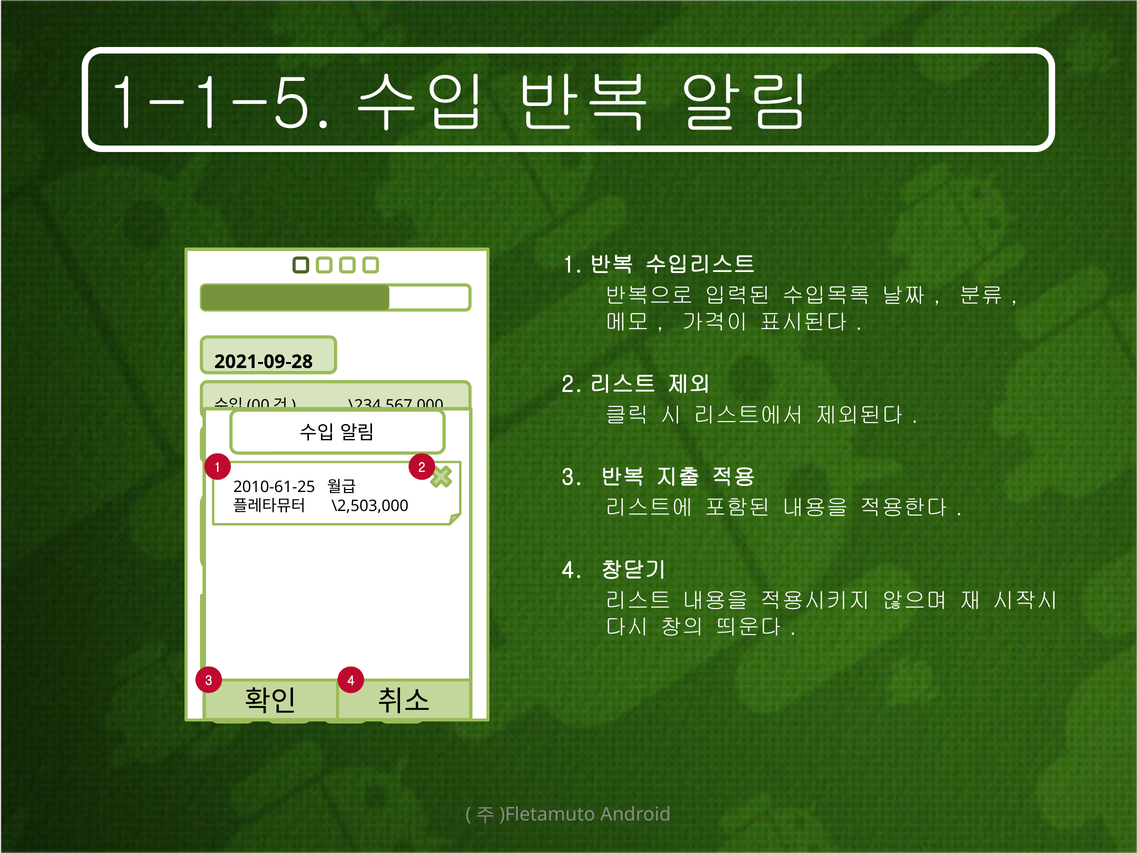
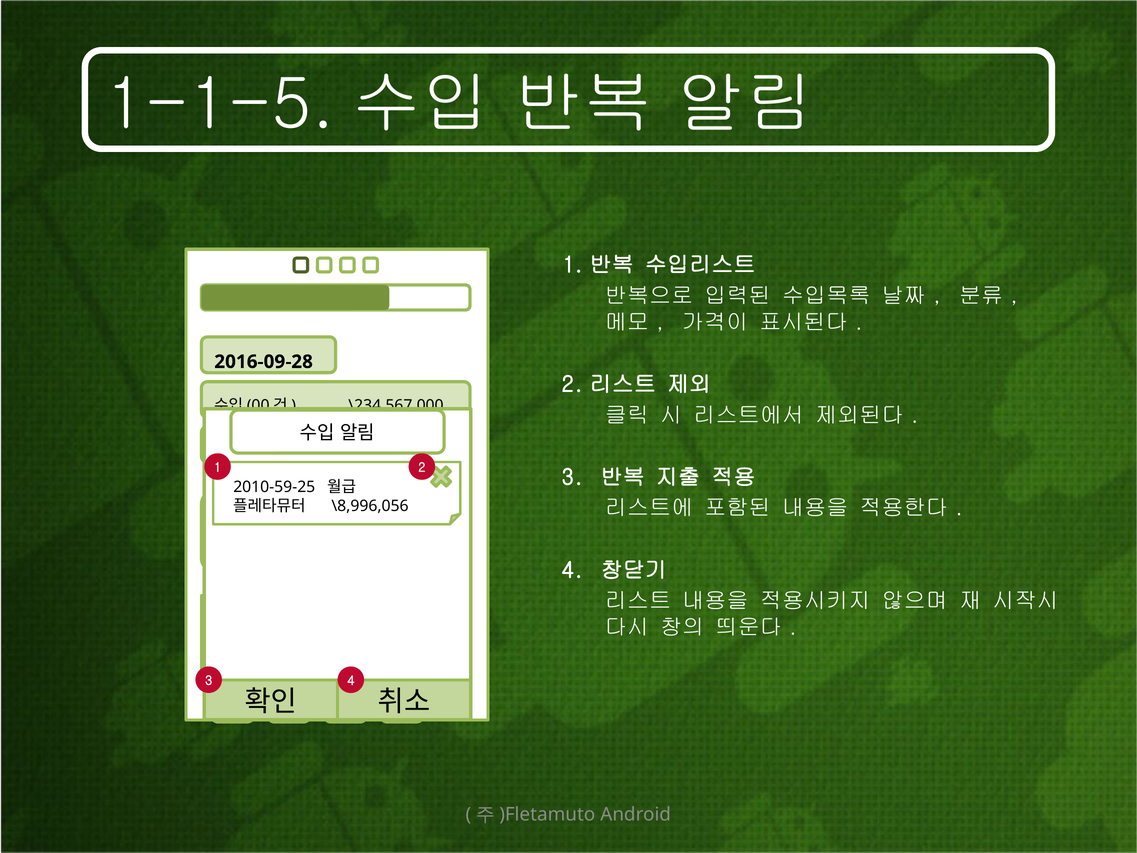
2021-09-28: 2021-09-28 -> 2016-09-28 (264, 362)
2010-61-25: 2010-61-25 -> 2010-59-25 (274, 487)
\2,503,000: \2,503,000 -> \8,996,056 (370, 506)
